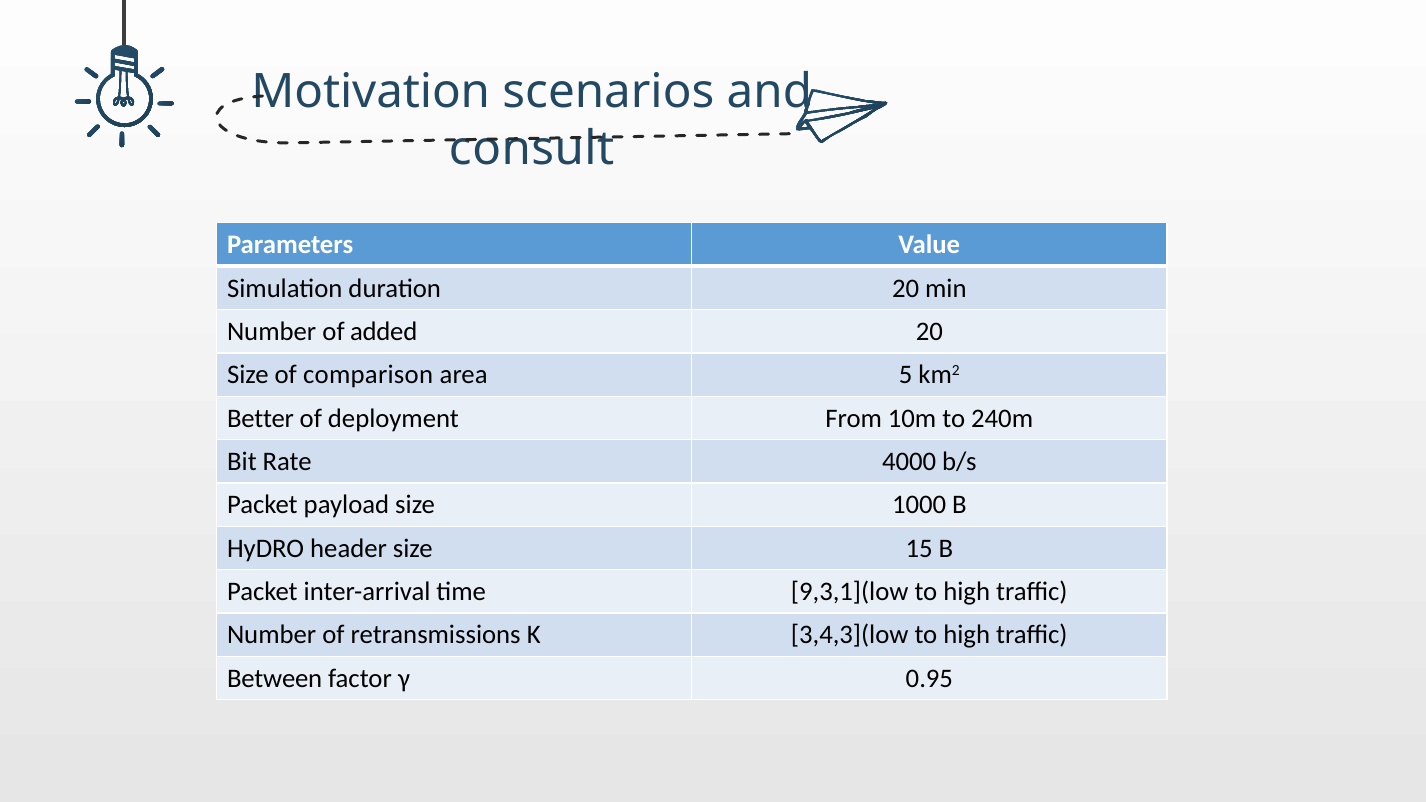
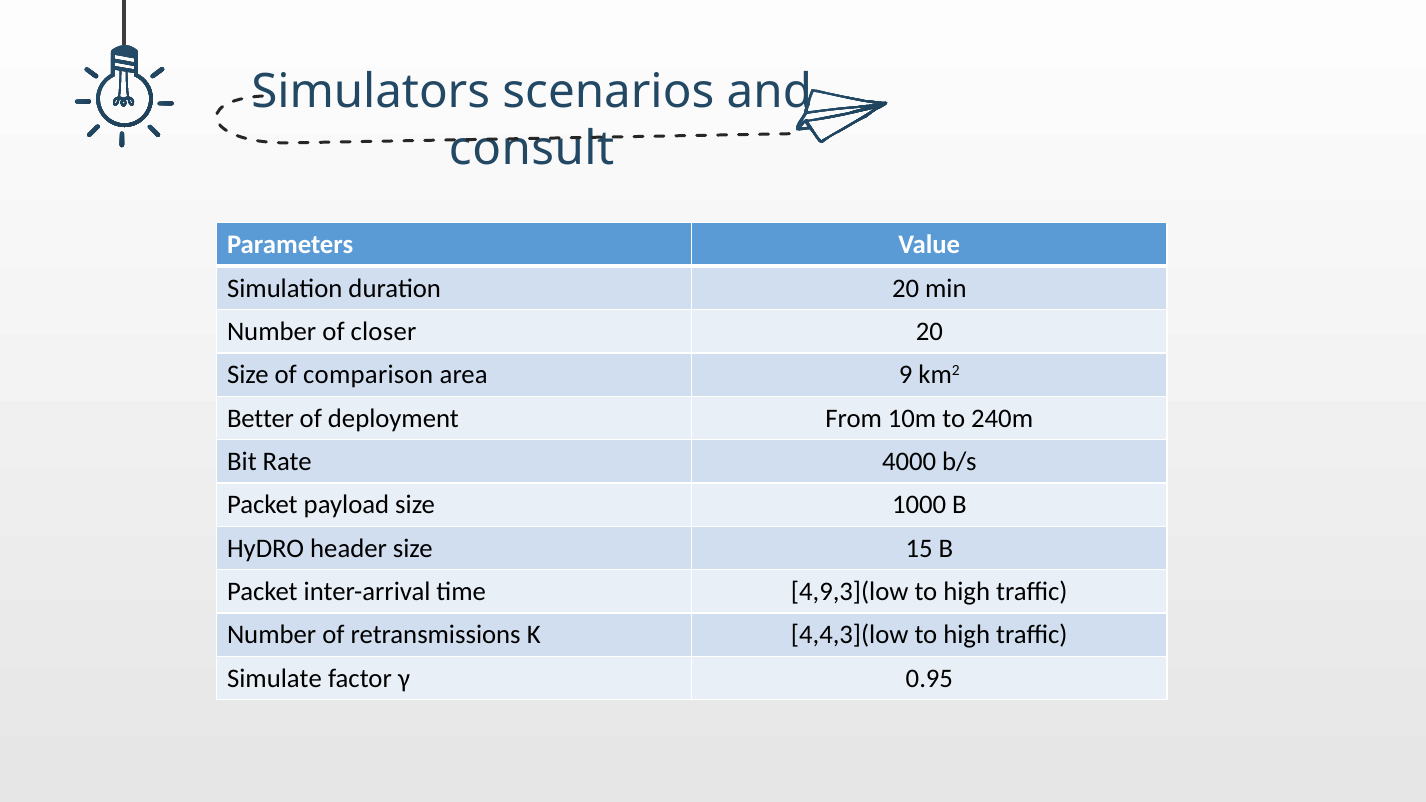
Motivation: Motivation -> Simulators (371, 92)
added: added -> closer (383, 332)
5: 5 -> 9 (906, 375)
9,3,1](low: 9,3,1](low -> 4,9,3](low (850, 592)
3,4,3](low: 3,4,3](low -> 4,4,3](low (850, 635)
Between: Between -> Simulate (275, 679)
